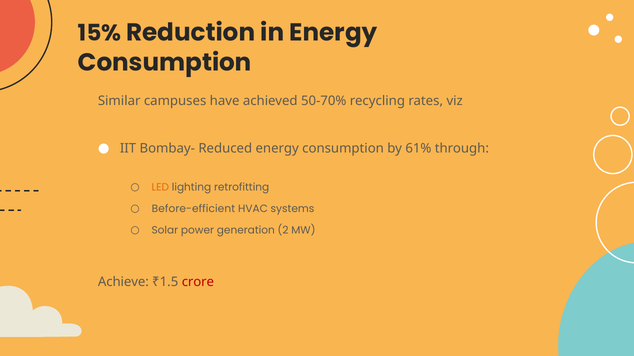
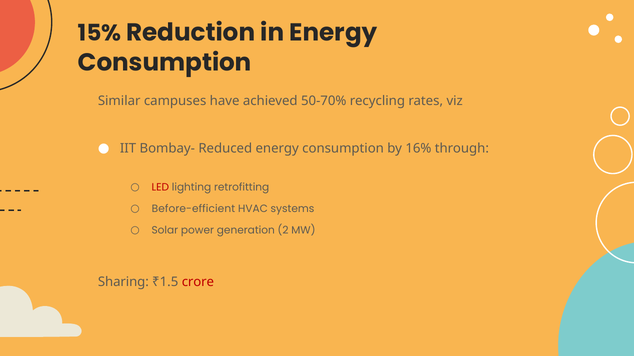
61%: 61% -> 16% (418, 149)
LED colour: orange -> red (160, 187)
Achieve: Achieve -> Sharing (123, 282)
